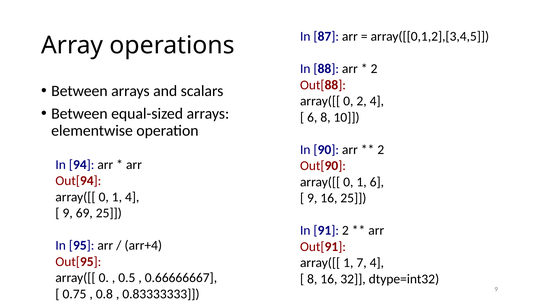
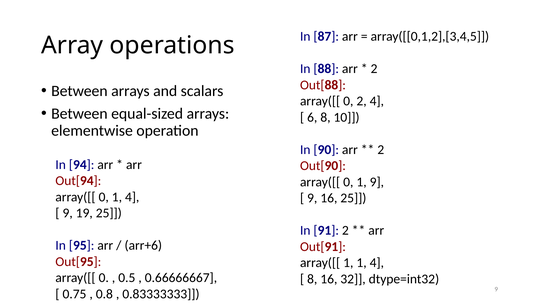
1 6: 6 -> 9 (377, 182)
69: 69 -> 19 (84, 213)
arr+4: arr+4 -> arr+6 (143, 246)
1 7: 7 -> 1 (362, 263)
